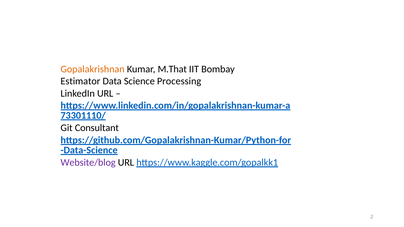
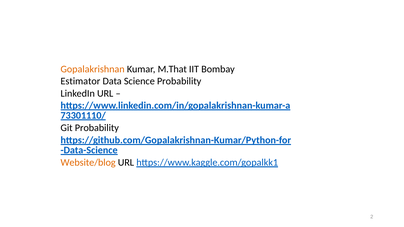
Science Processing: Processing -> Probability (179, 81)
Git Consultant: Consultant -> Probability (97, 128)
Website/blog colour: purple -> orange (88, 163)
